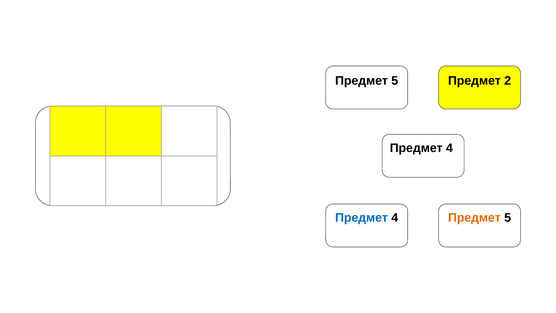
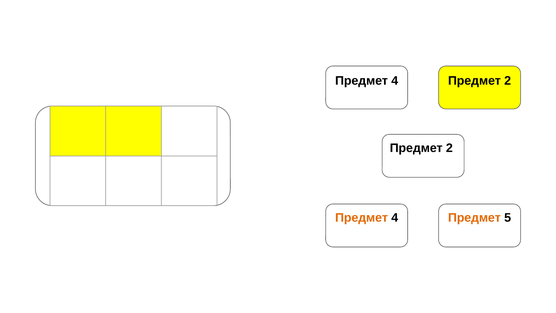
5: 5 -> 4 (395, 81)
4: 4 -> 2 (449, 148)
Предмет colour: blue -> orange (362, 218)
